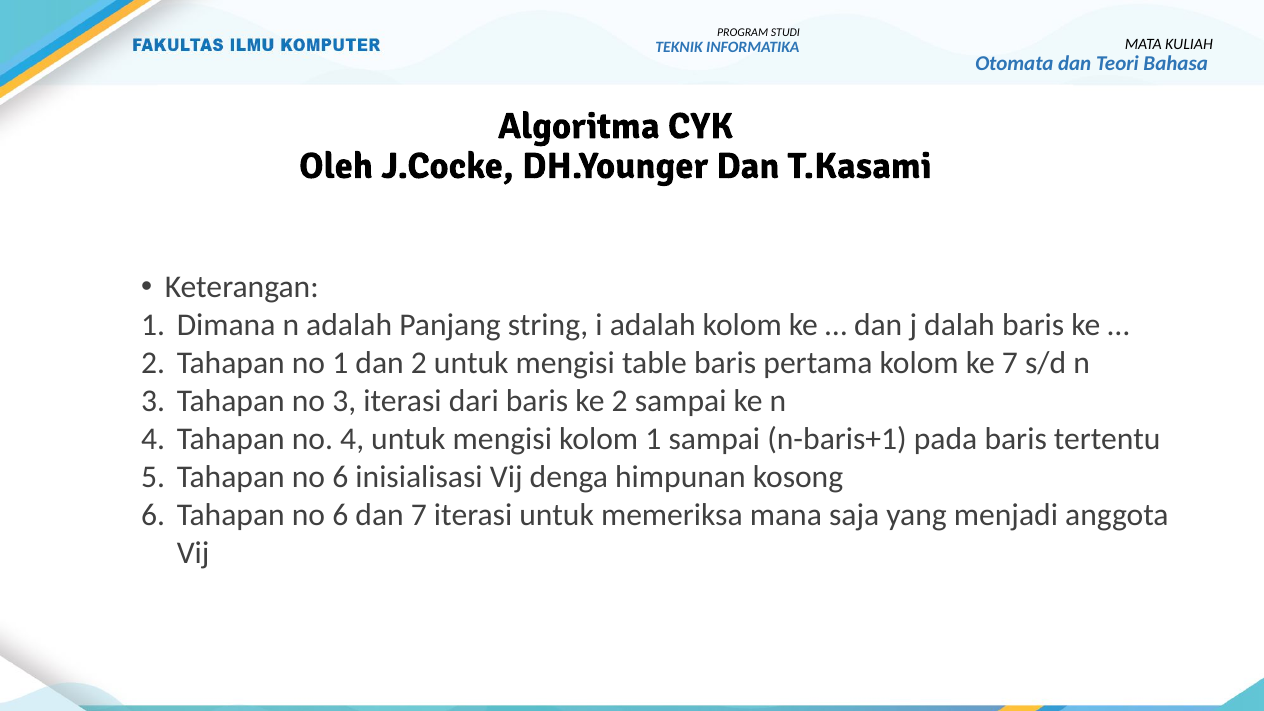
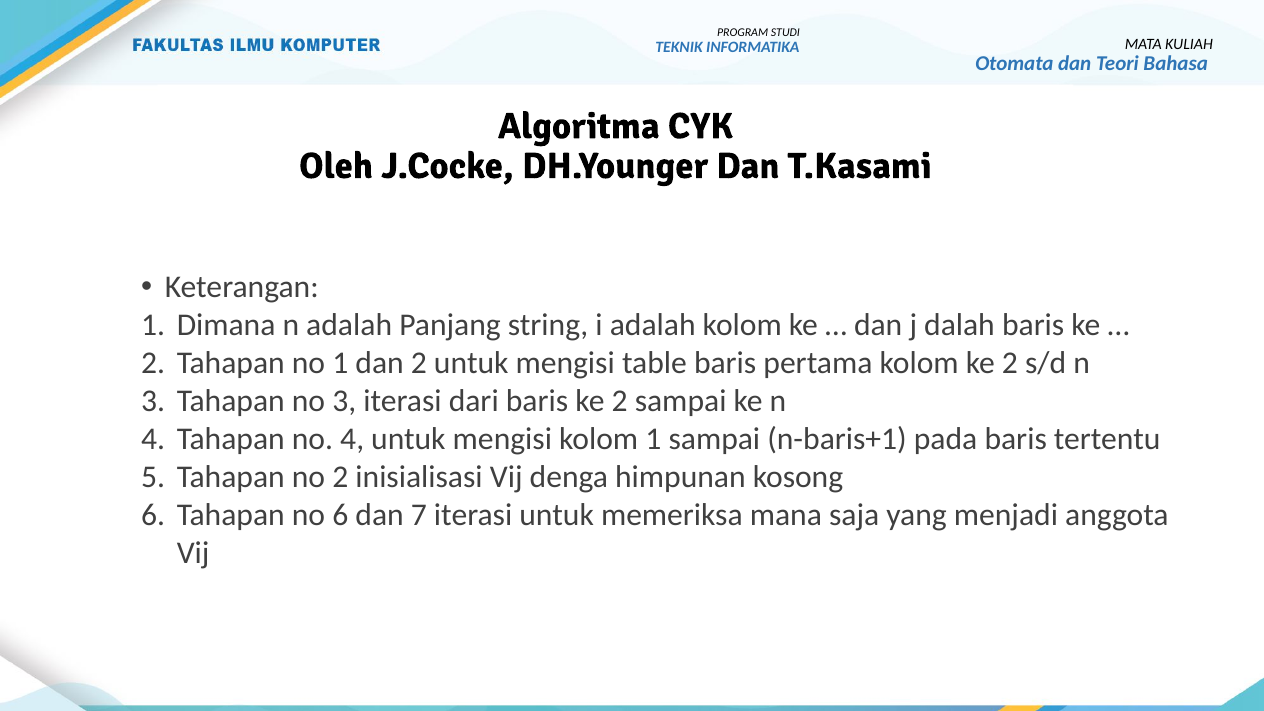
kolom ke 7: 7 -> 2 (1010, 363)
5 Tahapan no 6: 6 -> 2 (340, 477)
